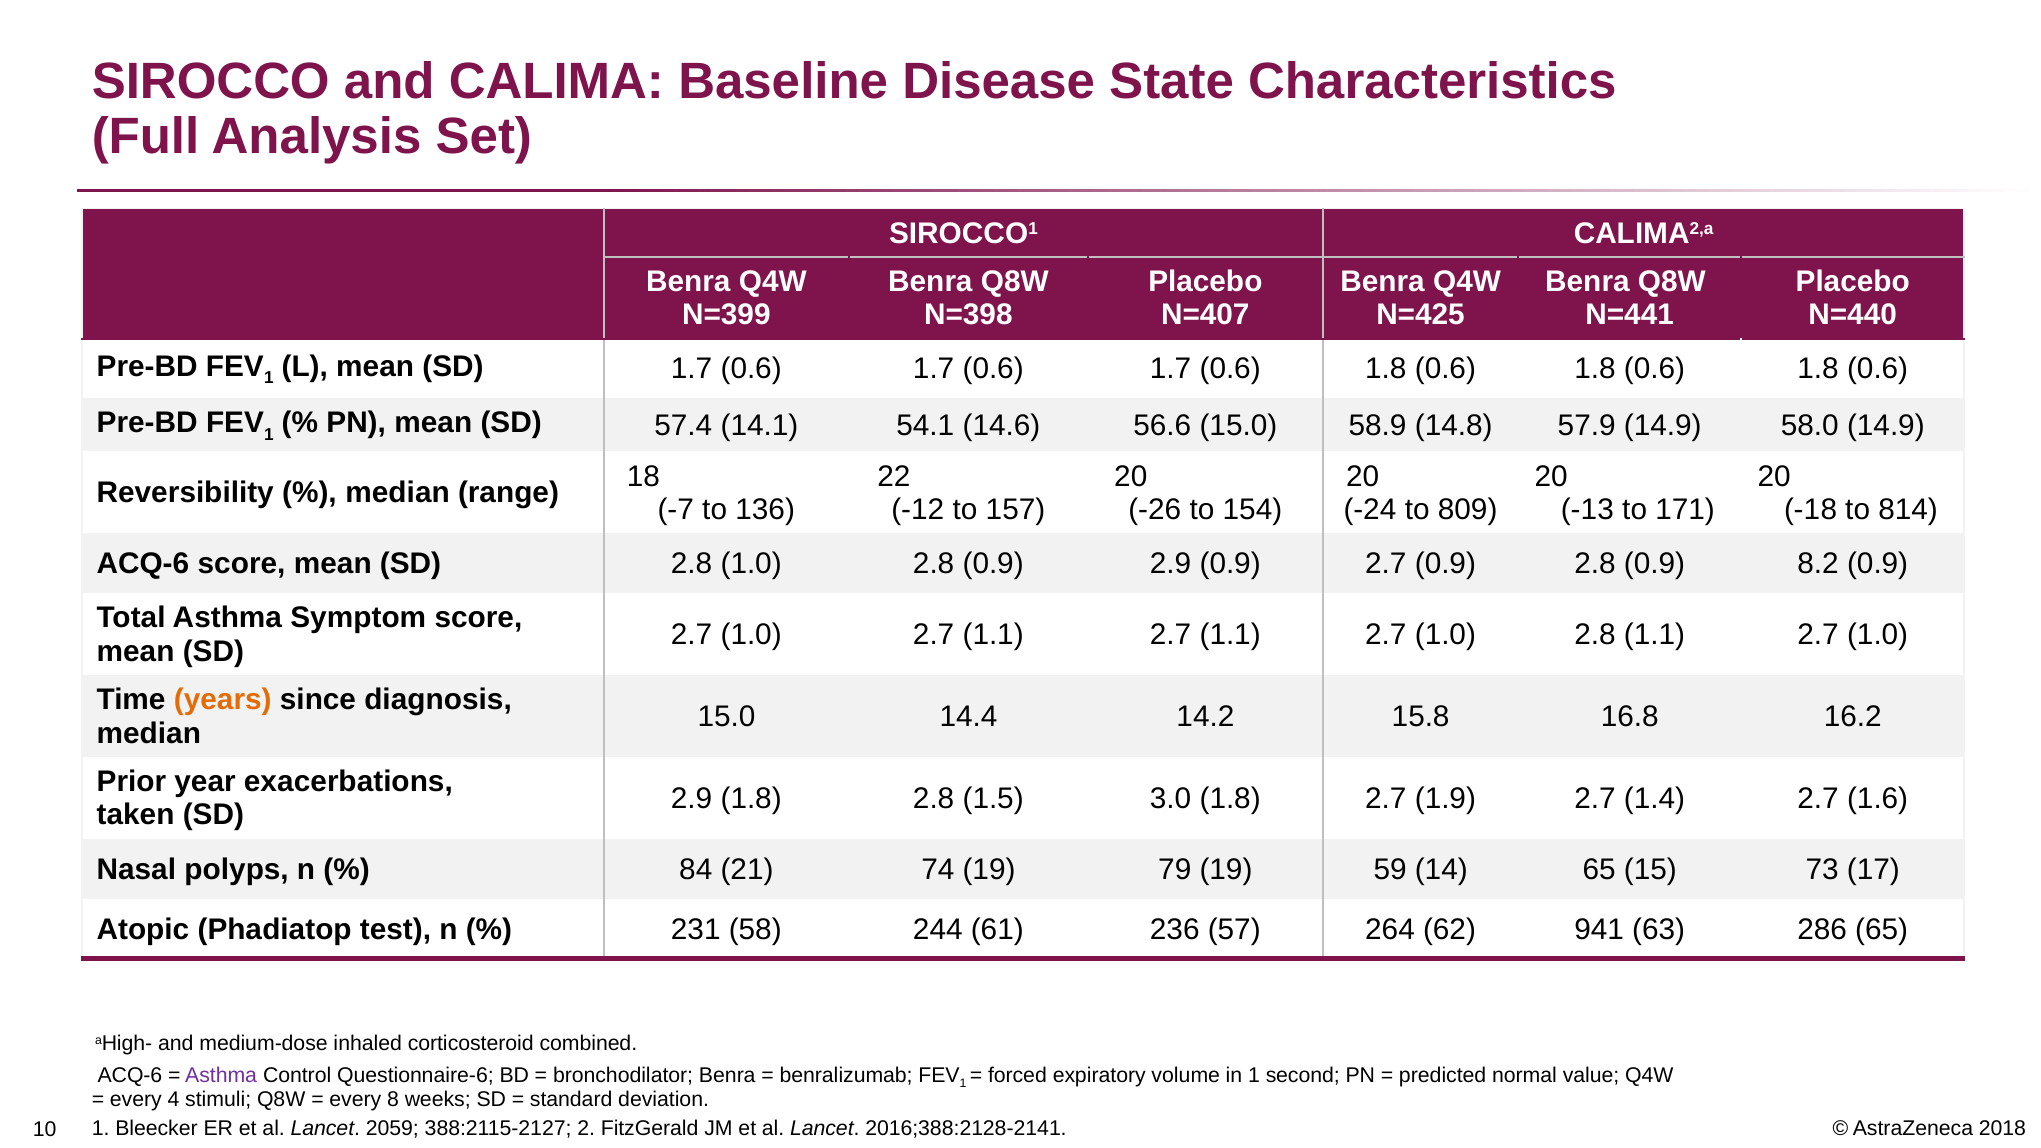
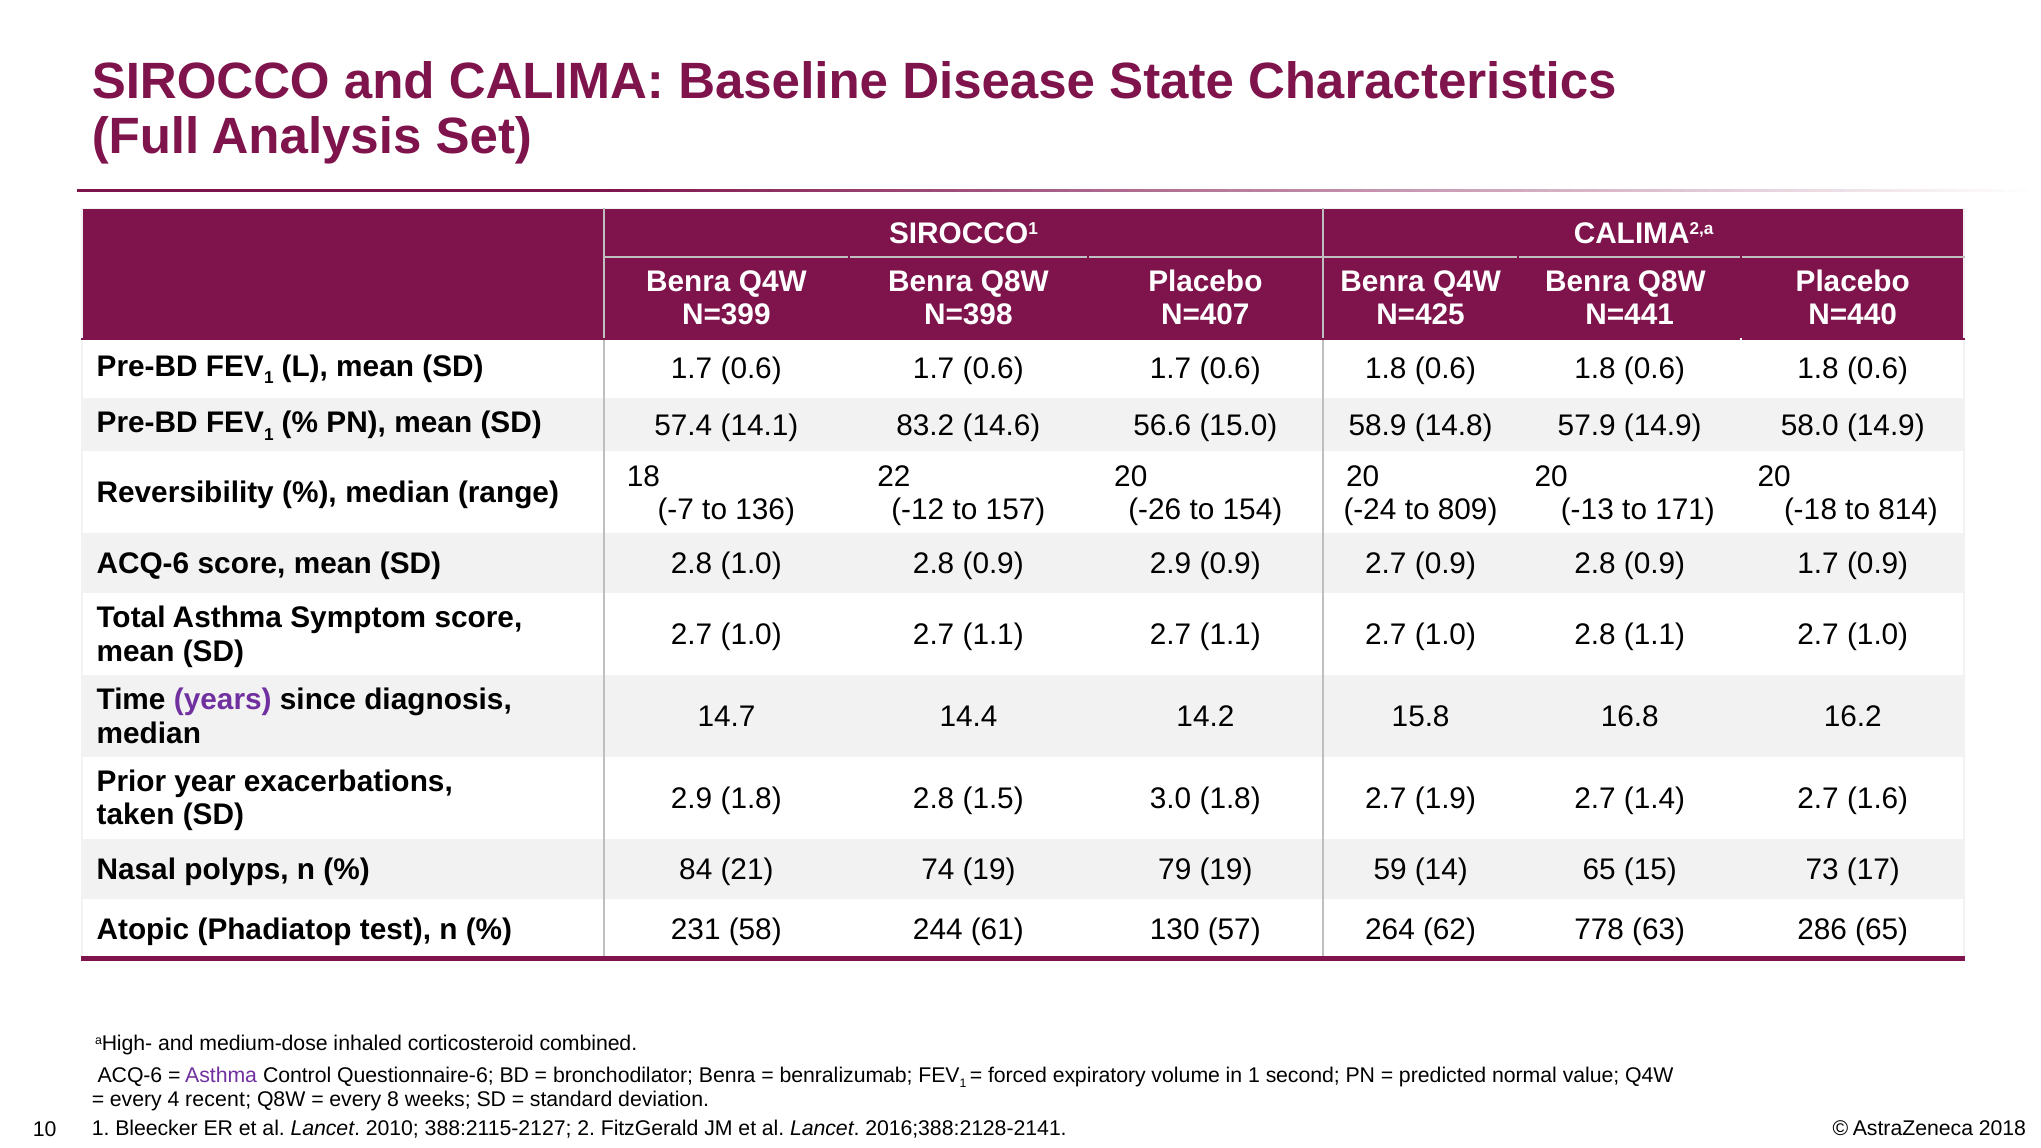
54.1: 54.1 -> 83.2 (925, 425)
0.9 8.2: 8.2 -> 1.7 (1818, 564)
years colour: orange -> purple (223, 700)
15.0: 15.0 -> 14.7 (726, 717)
236: 236 -> 130 (1175, 929)
941: 941 -> 778 (1599, 929)
stimuli: stimuli -> recent (218, 1099)
2059: 2059 -> 2010 (392, 1129)
